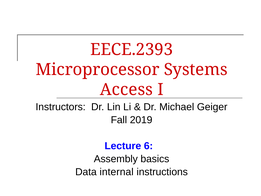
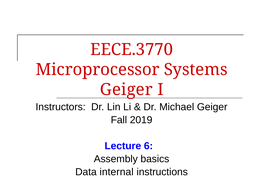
EECE.2393: EECE.2393 -> EECE.3770 (132, 49)
Access: Access -> Geiger (126, 89)
